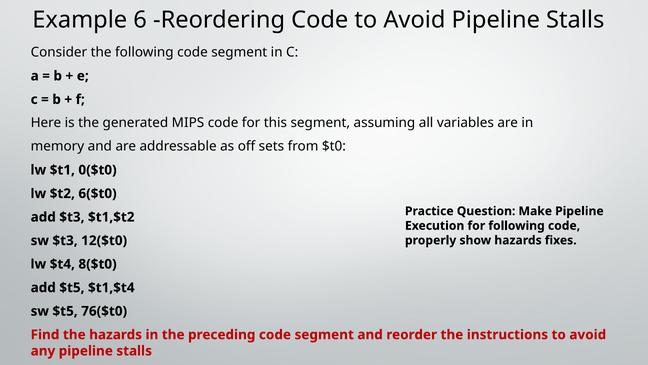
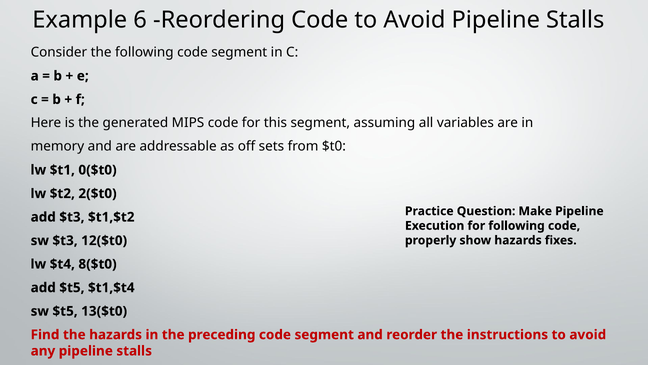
6($t0: 6($t0 -> 2($t0 (98, 193)
76($t0: 76($t0 -> 13($t0 (104, 311)
